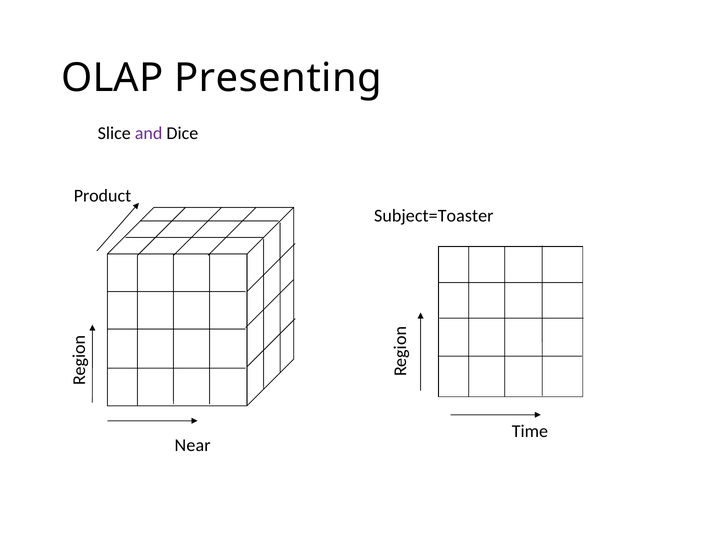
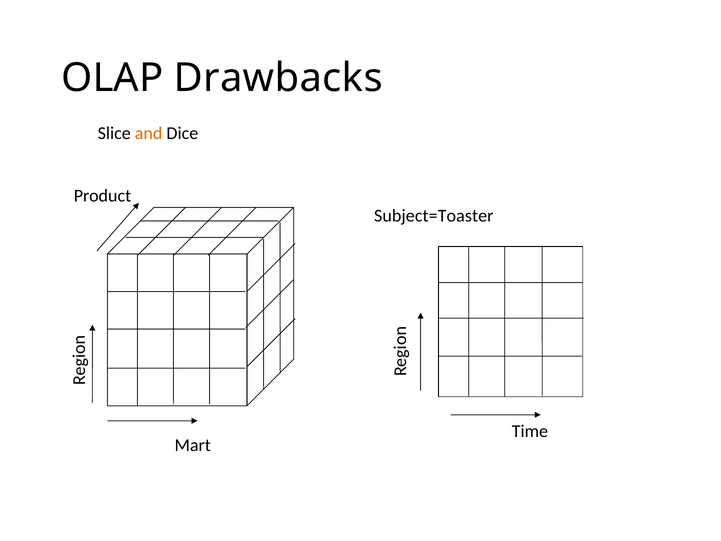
Presenting: Presenting -> Drawbacks (278, 78)
and colour: purple -> orange (149, 133)
Near: Near -> Mart (193, 445)
